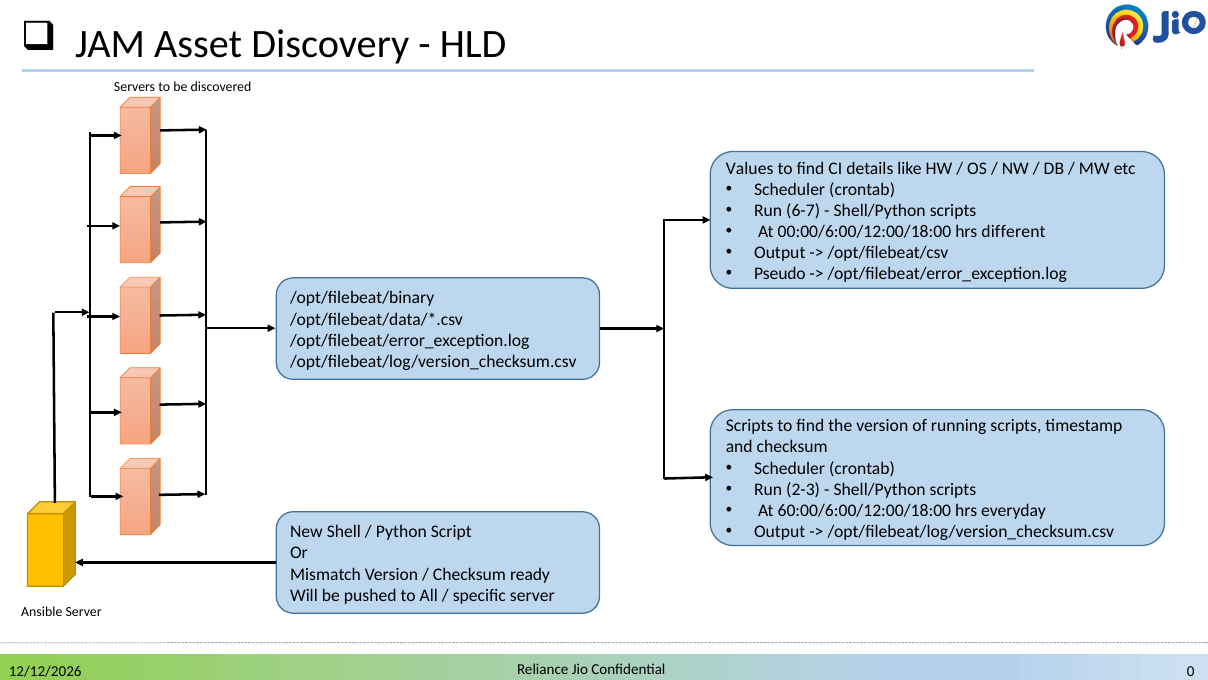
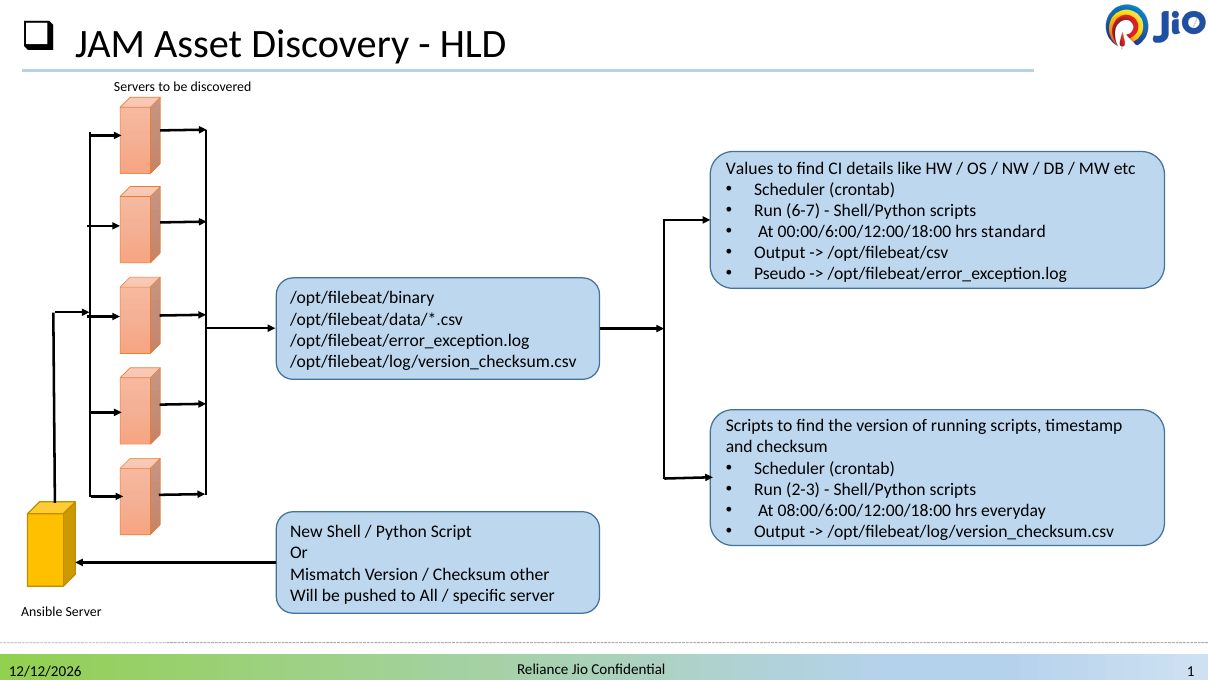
different: different -> standard (1013, 232)
60:00/6:00/12:00/18:00: 60:00/6:00/12:00/18:00 -> 08:00/6:00/12:00/18:00 (864, 510)
ready: ready -> other (530, 574)
0: 0 -> 1 (1191, 671)
